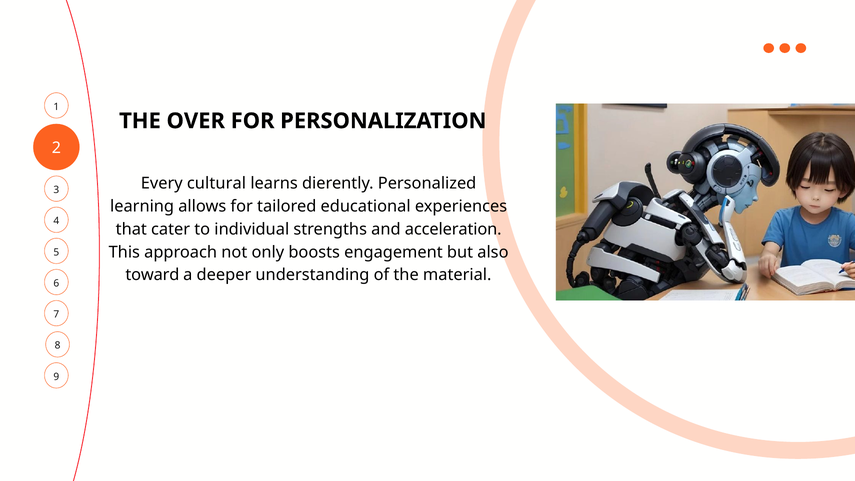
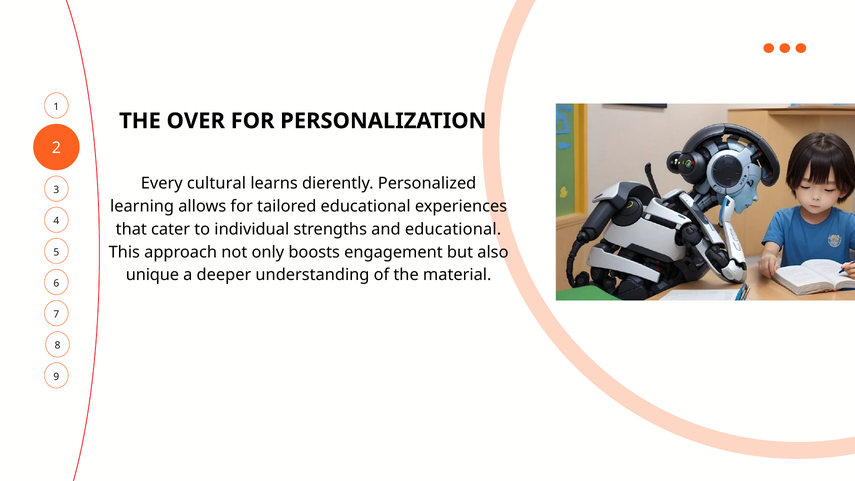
and acceleration: acceleration -> educational (453, 229)
toward: toward -> unique (152, 275)
